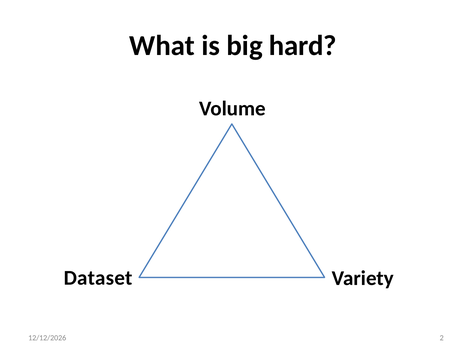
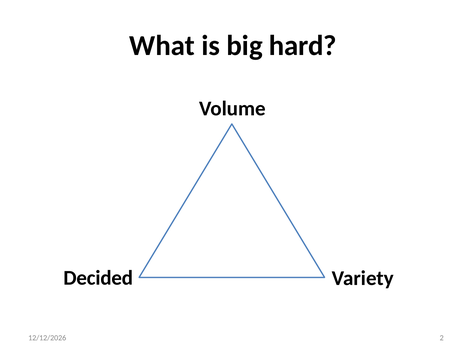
Dataset: Dataset -> Decided (98, 278)
